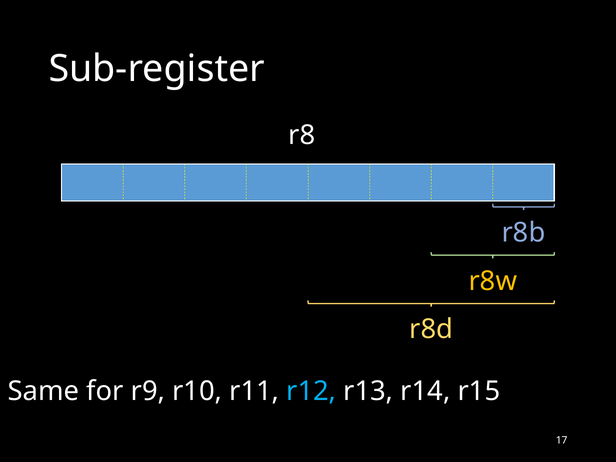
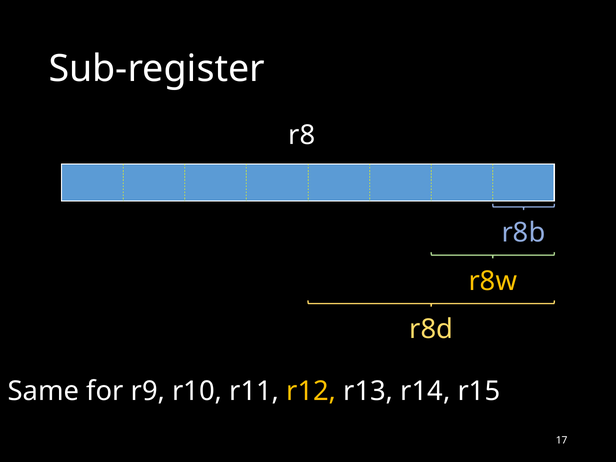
r12 colour: light blue -> yellow (311, 391)
